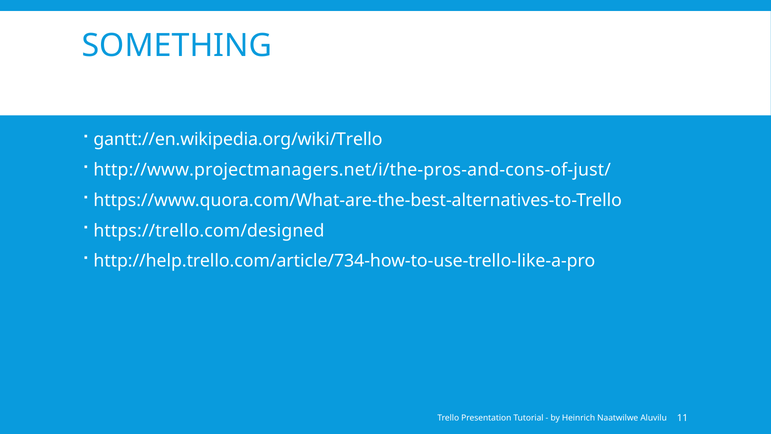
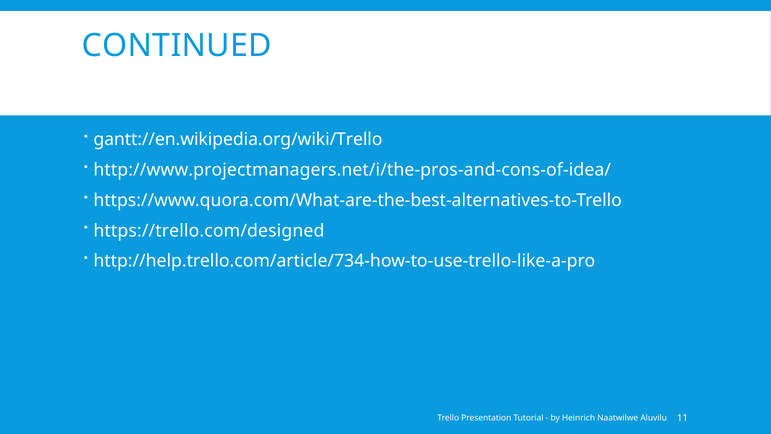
SOMETHING: SOMETHING -> CONTINUED (177, 46)
http://www.projectmanagers.net/i/the-pros-and-cons-of-just/: http://www.projectmanagers.net/i/the-pros-and-cons-of-just/ -> http://www.projectmanagers.net/i/the-pros-and-cons-of-idea/ (352, 170)
